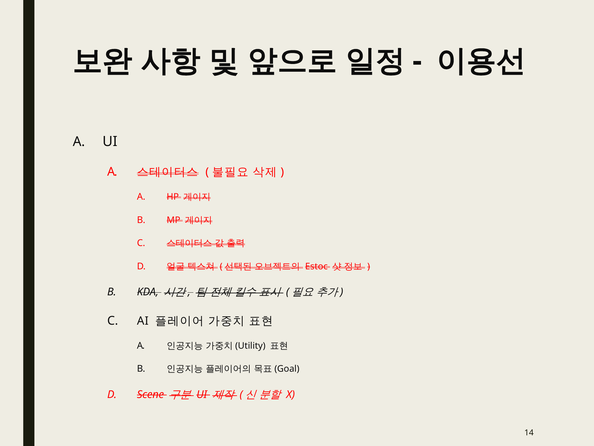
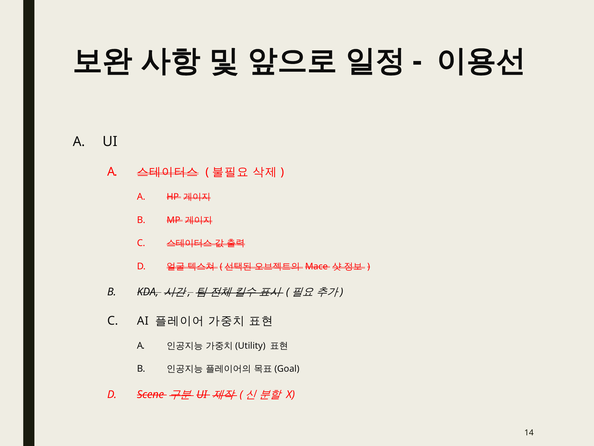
Estoc: Estoc -> Mace (316, 266)
